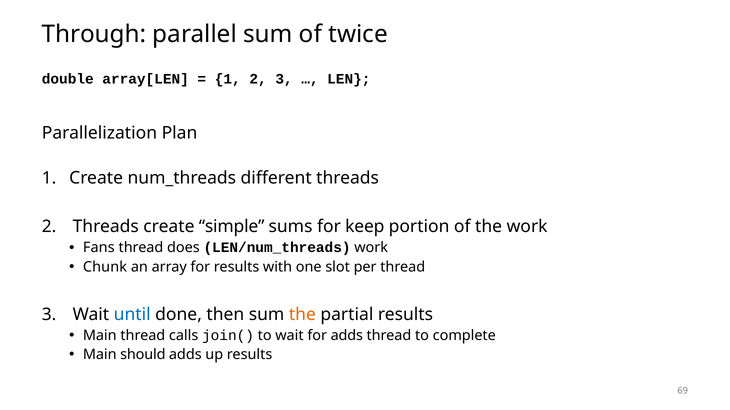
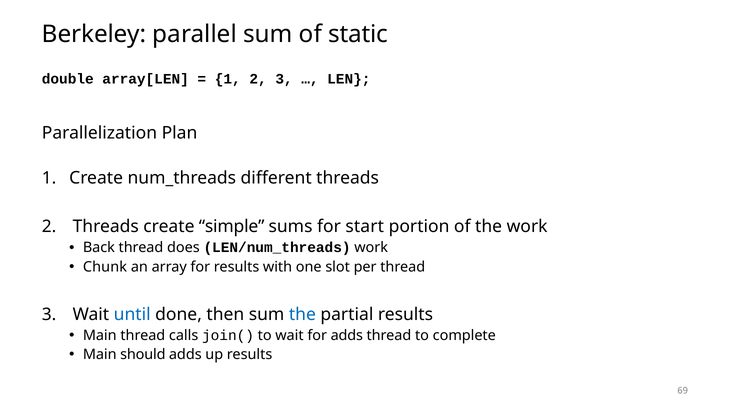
Through: Through -> Berkeley (94, 34)
twice: twice -> static (358, 34)
keep: keep -> start (365, 227)
Fans: Fans -> Back (99, 248)
the colour: orange -> blue (302, 315)
